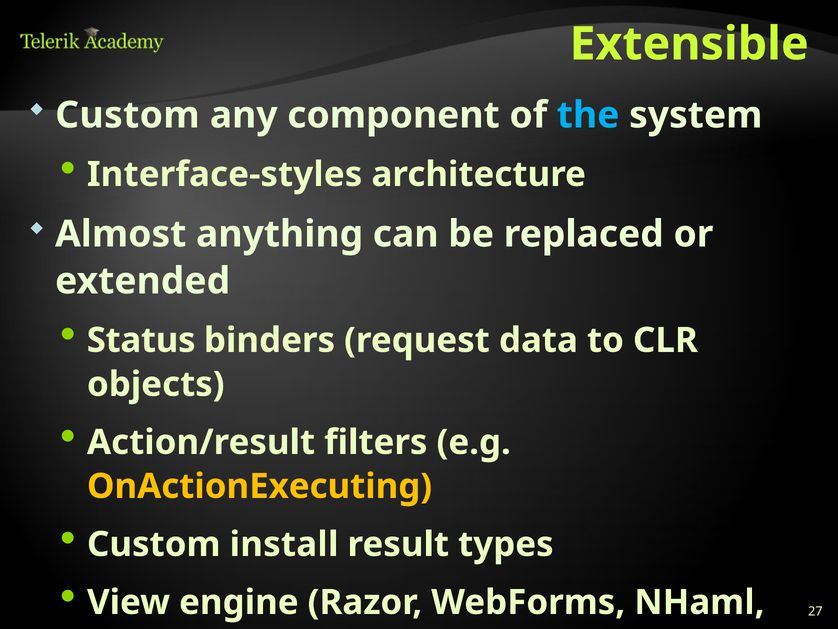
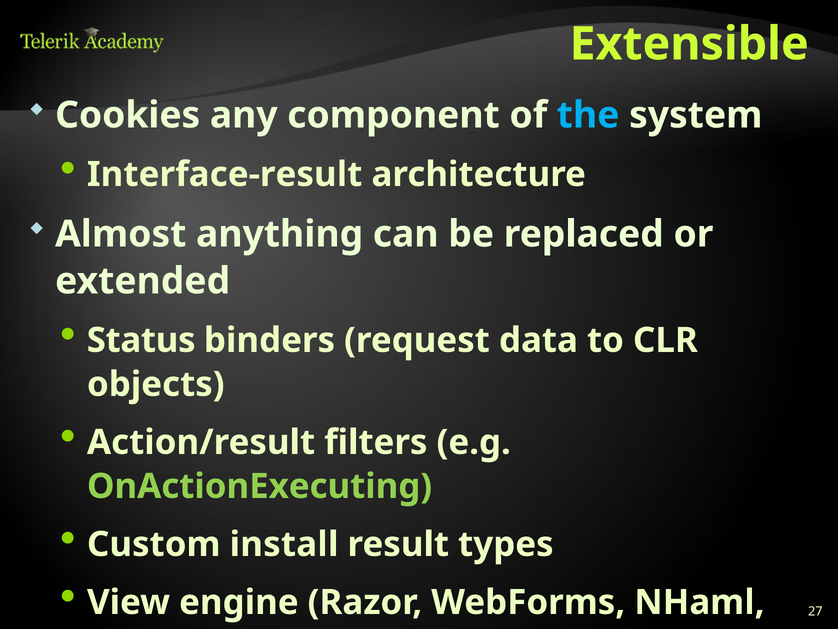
Custom: Custom -> Cookies (128, 115)
Interface-styles: Interface-styles -> Interface-result (225, 174)
OnActionExecuting colour: yellow -> light green (260, 486)
